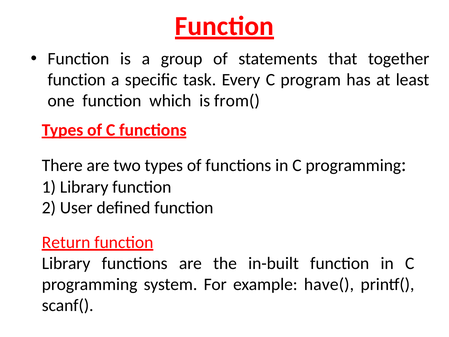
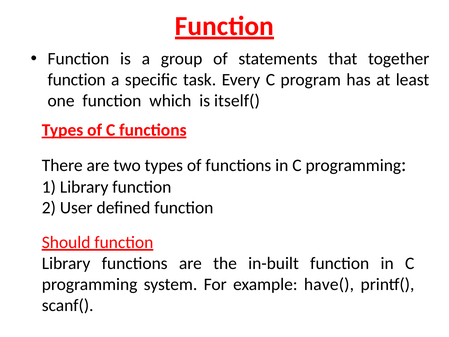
from(: from( -> itself( (237, 101)
Return: Return -> Should (66, 242)
